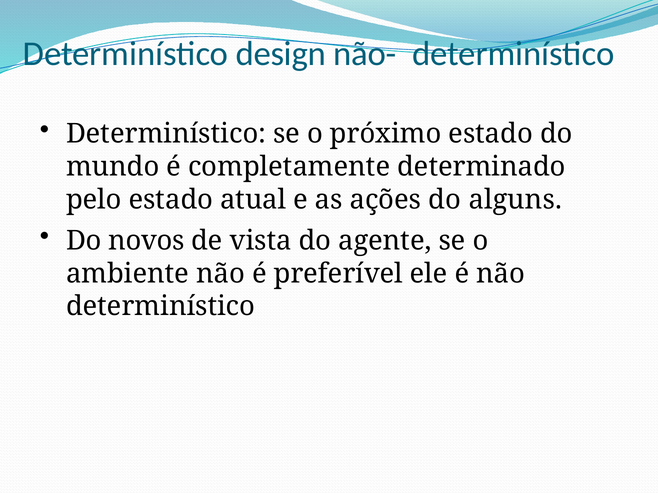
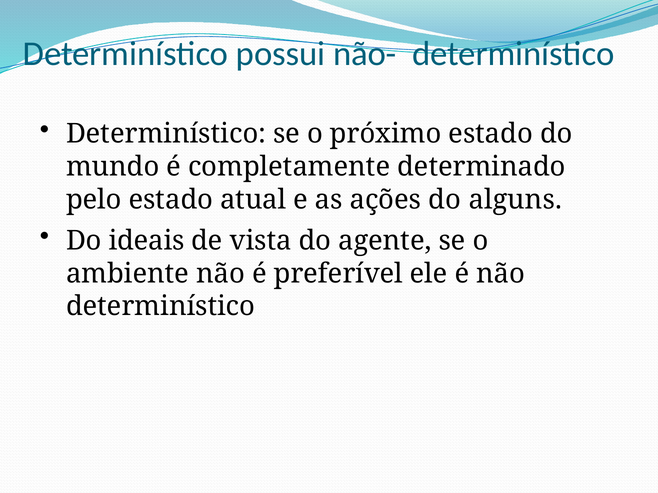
design: design -> possui (281, 54)
novos: novos -> ideais (147, 241)
